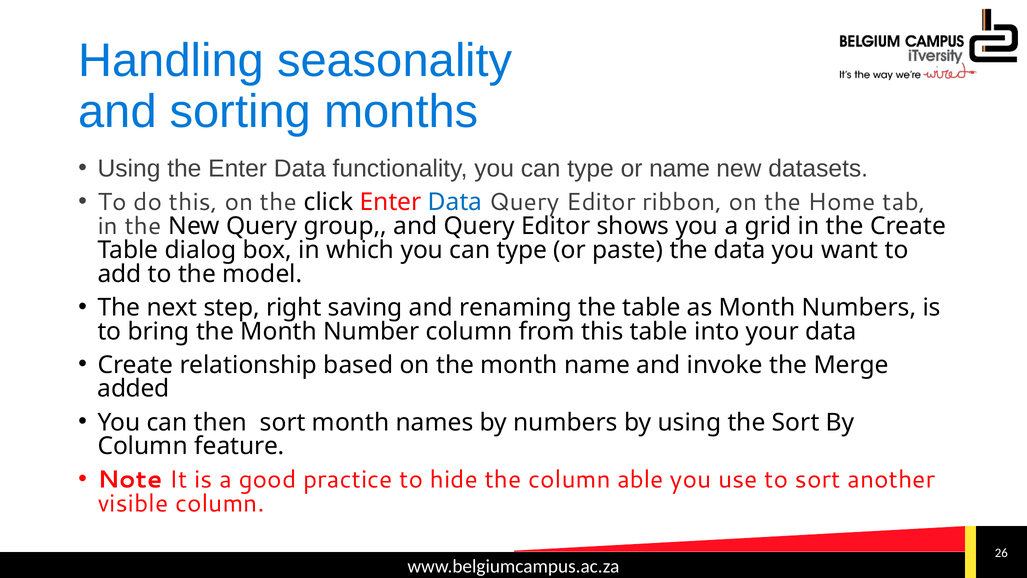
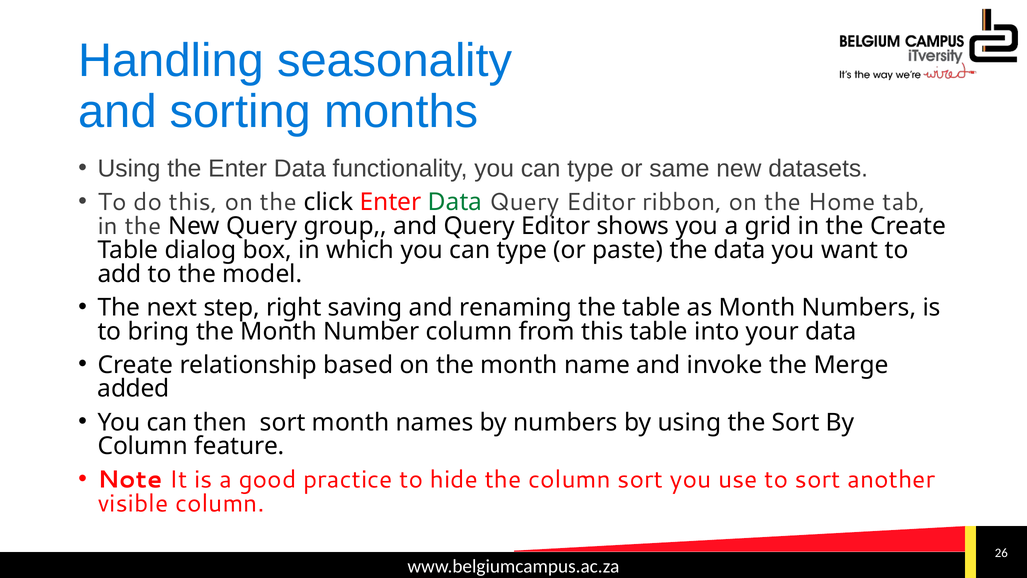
or name: name -> same (679, 169)
Data colour: blue -> green (455, 202)
column able: able -> sort (640, 480)
